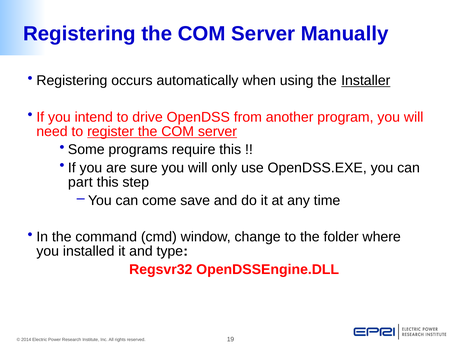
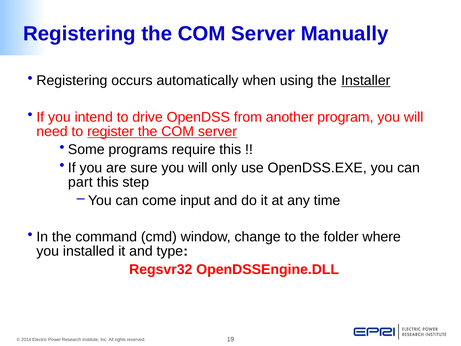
save: save -> input (195, 200)
